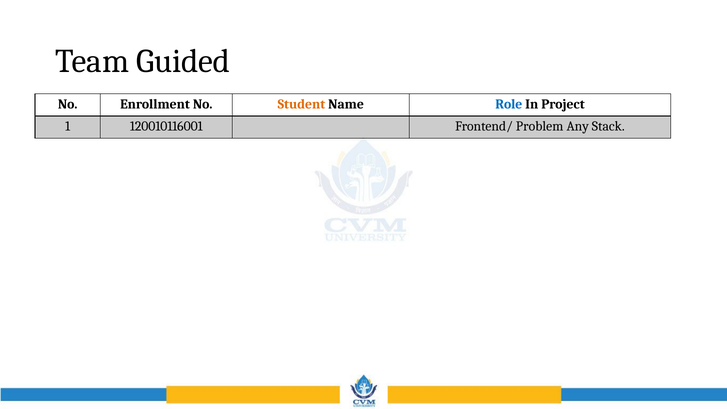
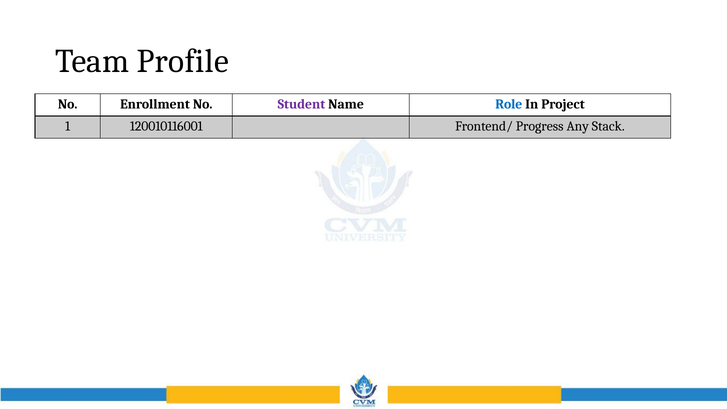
Guided: Guided -> Profile (183, 61)
Student colour: orange -> purple (301, 104)
Problem: Problem -> Progress (540, 126)
